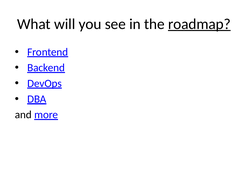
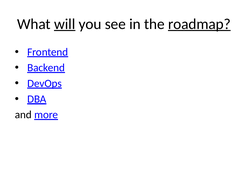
will underline: none -> present (65, 24)
